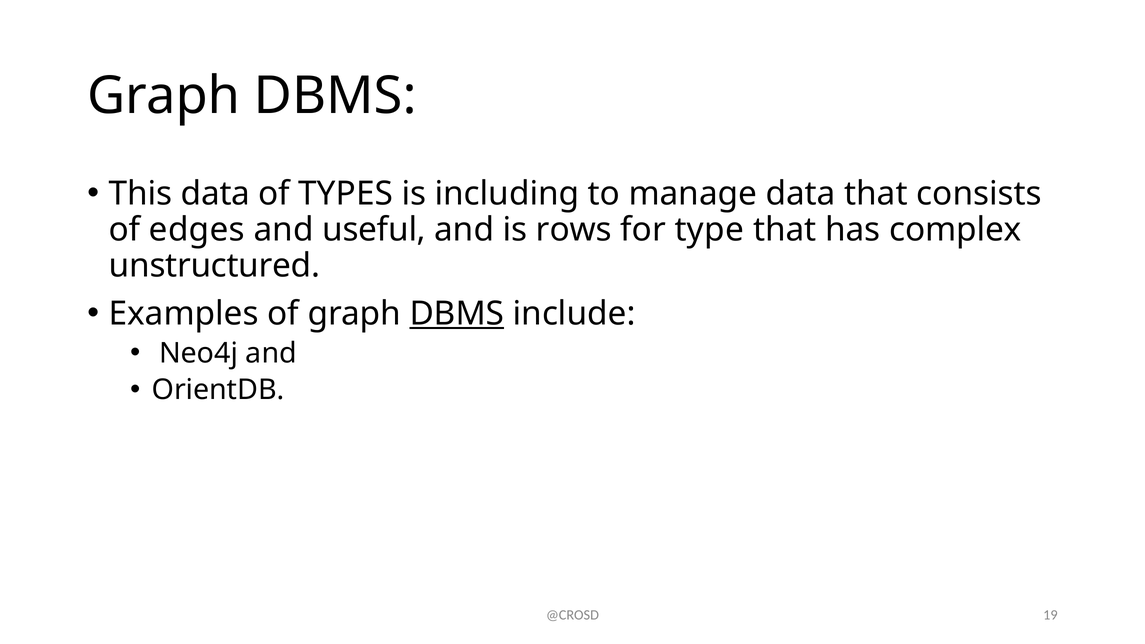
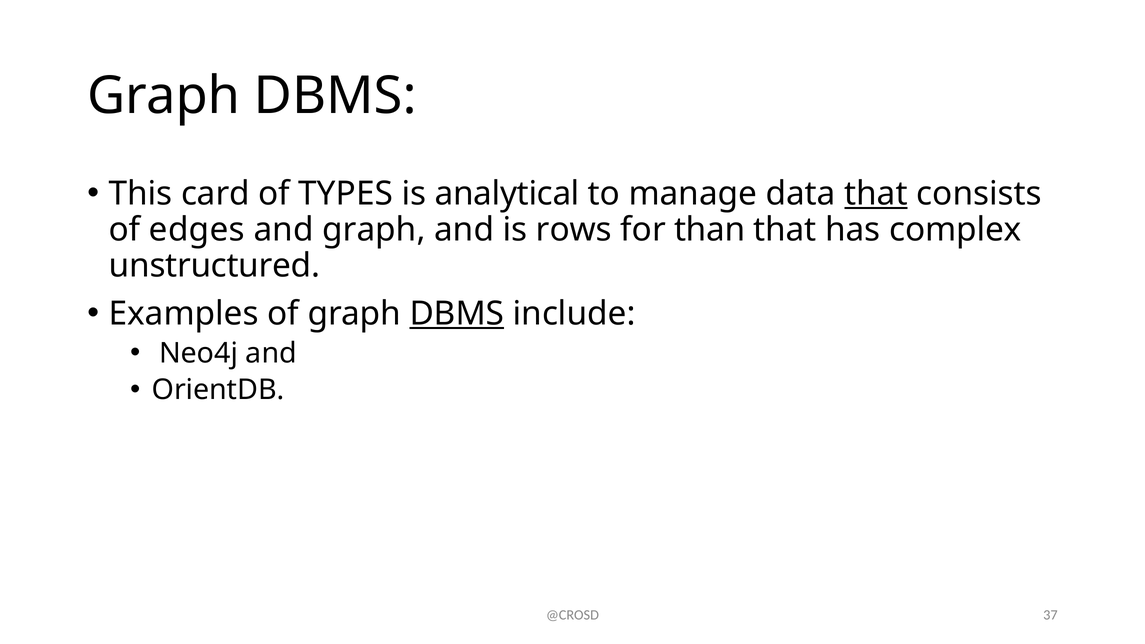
This data: data -> card (215, 194)
including: including -> analytical (507, 194)
that underline: none -> present (876, 194)
and useful: useful -> graph (374, 230)
type: type -> than (710, 230)
19: 19 -> 37 (1050, 615)
